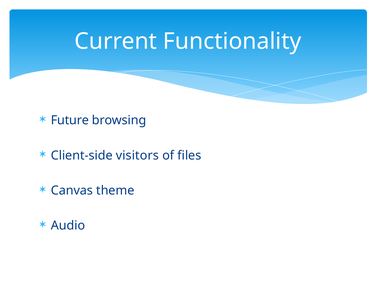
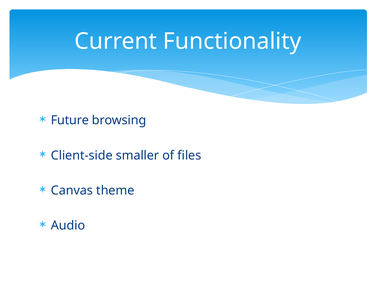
visitors: visitors -> smaller (137, 155)
